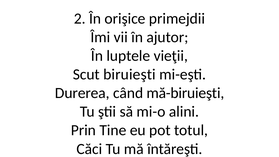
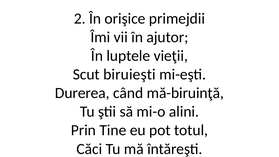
mă-biruieşti: mă-biruieşti -> mă-biruinţă (185, 93)
